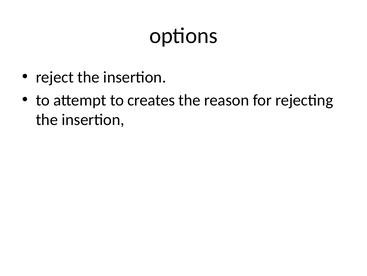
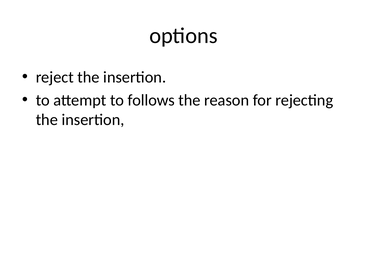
creates: creates -> follows (151, 100)
